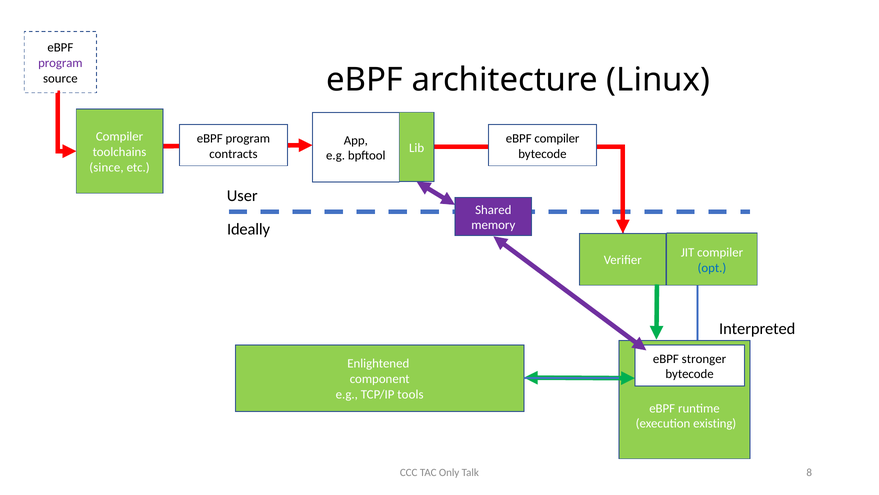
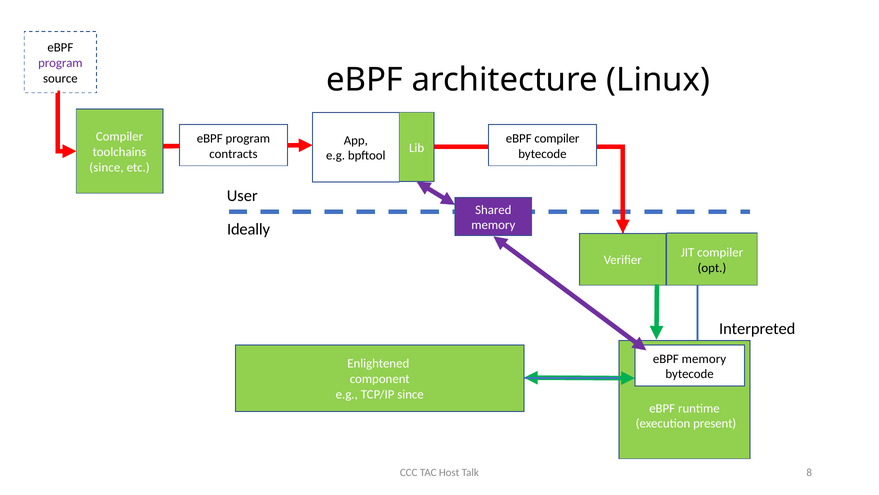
opt colour: blue -> black (712, 267)
eBPF stronger: stronger -> memory (704, 358)
TCP/IP tools: tools -> since (411, 394)
existing: existing -> present (715, 423)
Only: Only -> Host (449, 472)
